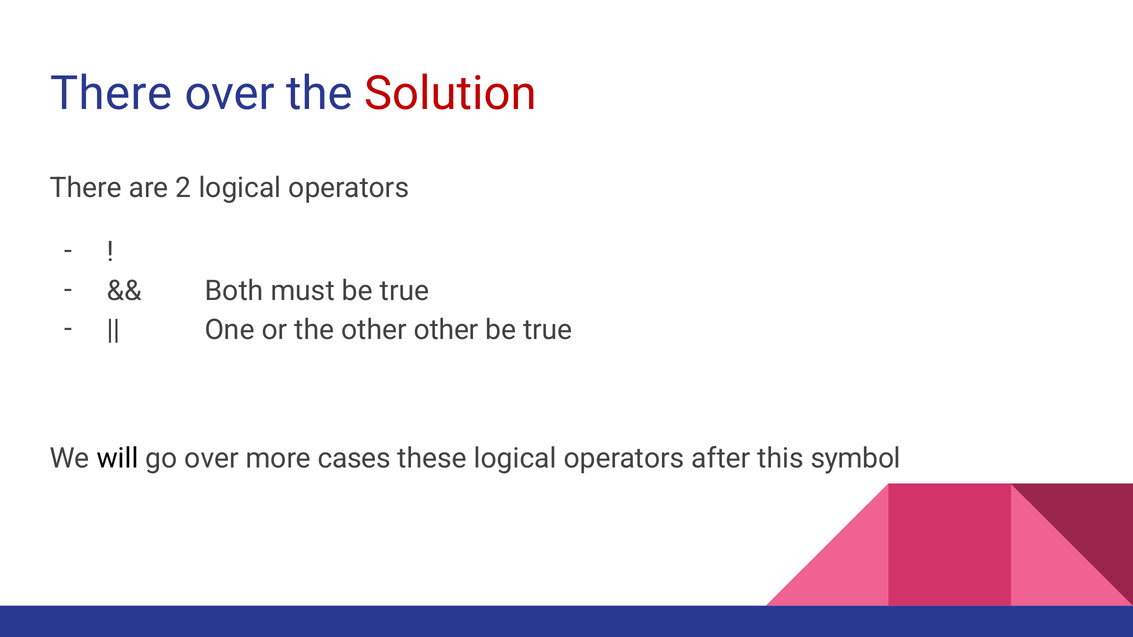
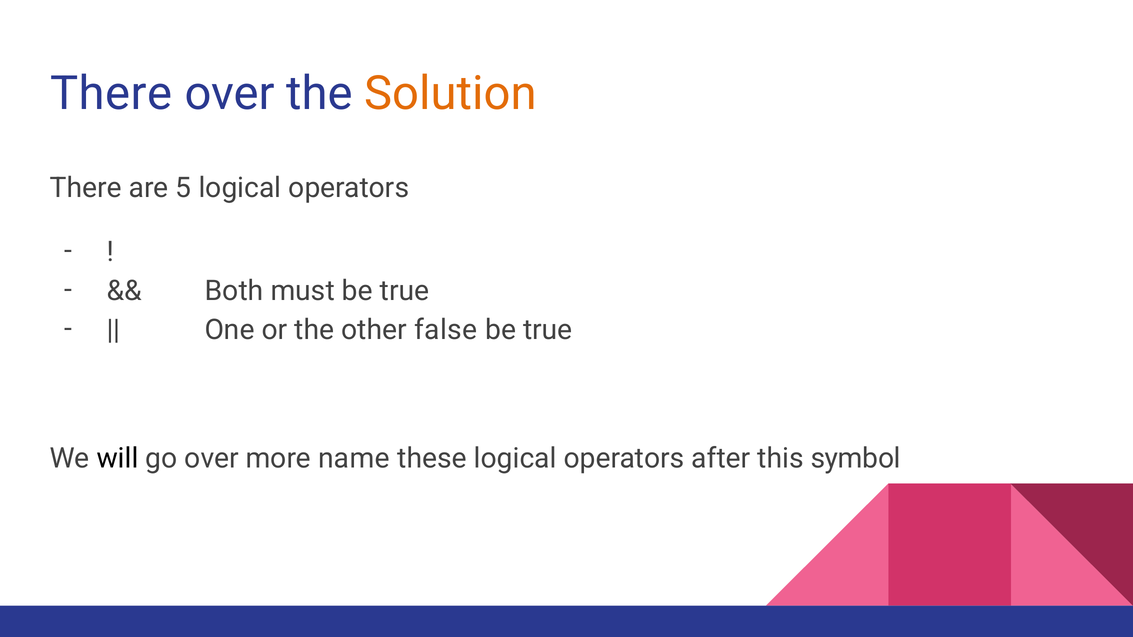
Solution colour: red -> orange (450, 94)
2: 2 -> 5 (183, 188)
other other: other -> false (446, 330)
cases: cases -> name (354, 459)
